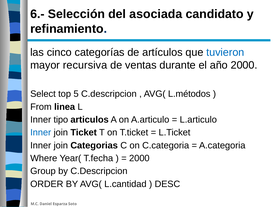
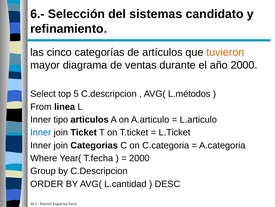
asociada: asociada -> sistemas (156, 14)
tuvieron colour: blue -> orange (225, 52)
recursiva: recursiva -> diagrama (85, 65)
